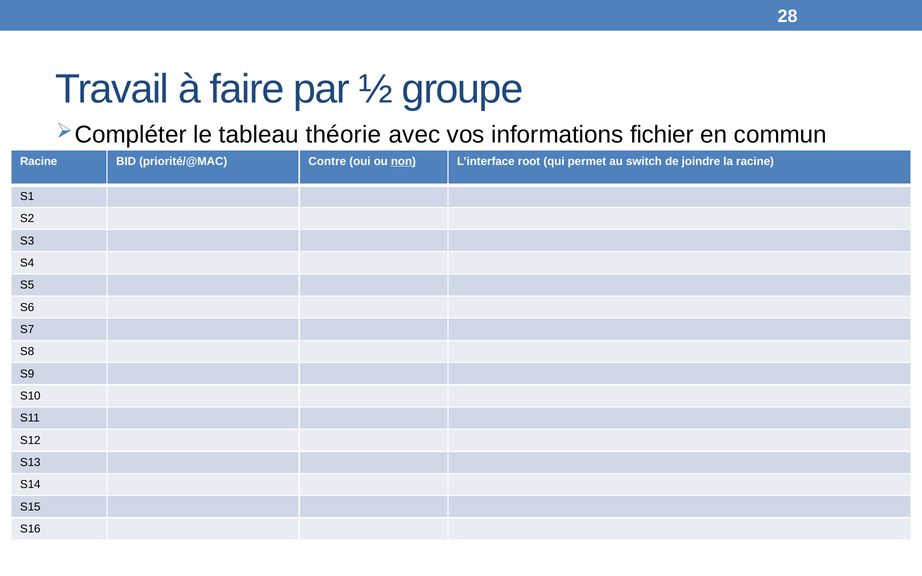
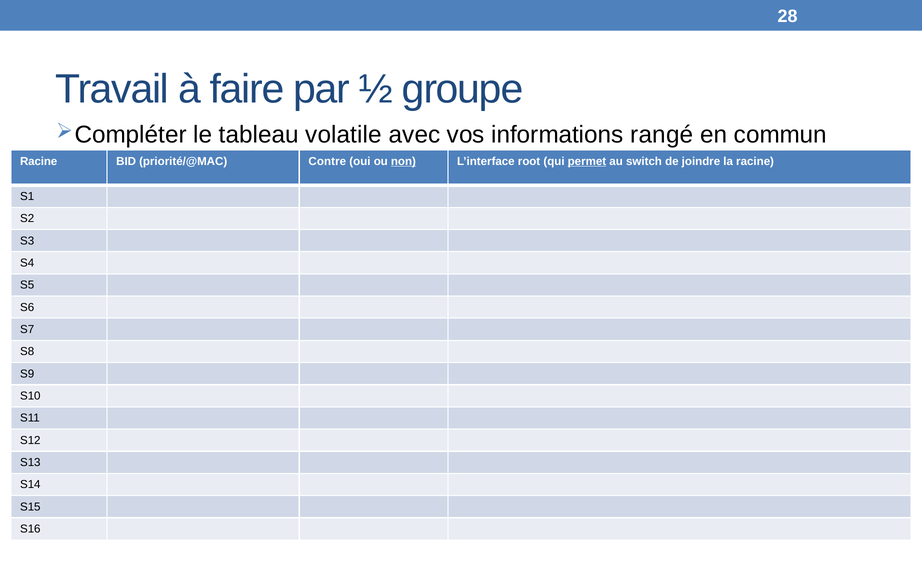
théorie: théorie -> volatile (344, 135)
fichier: fichier -> rangé (662, 135)
permet underline: none -> present (587, 161)
